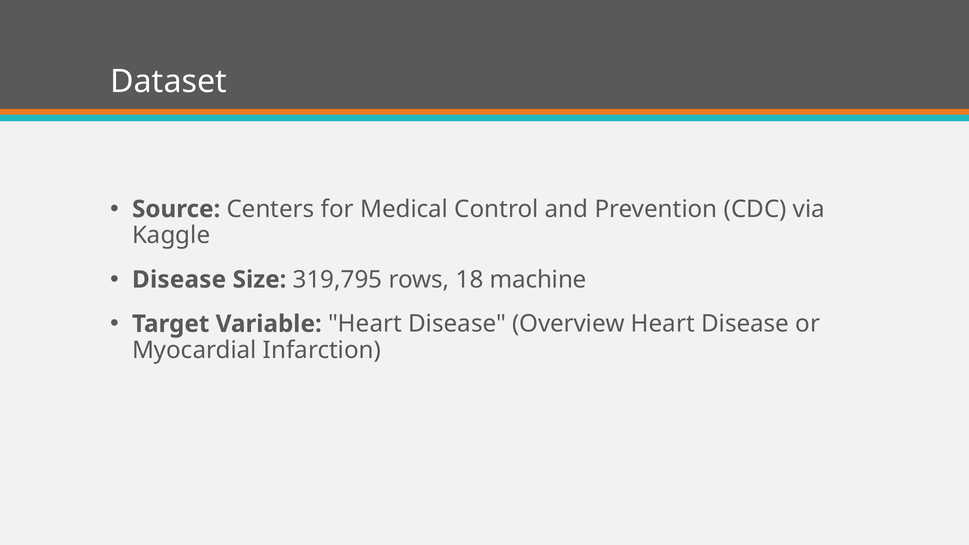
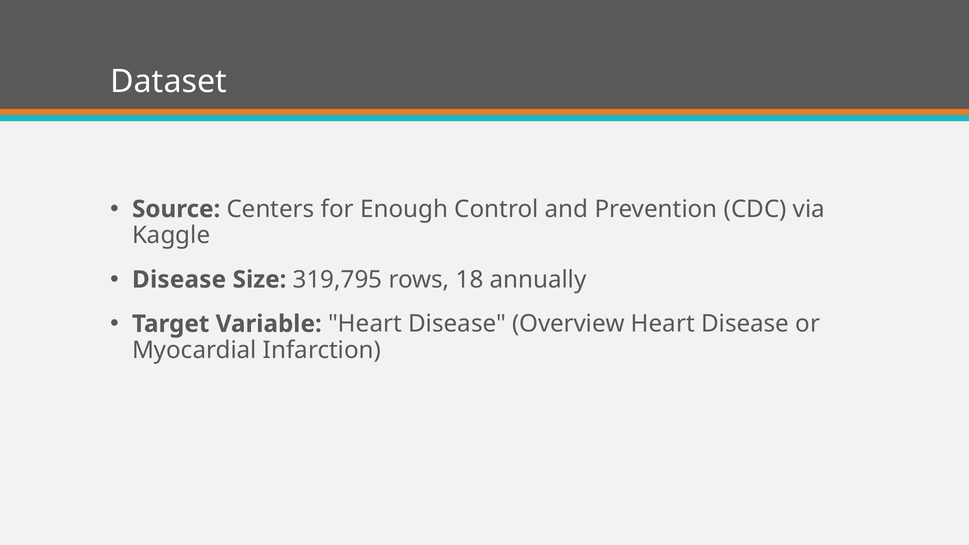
Medical: Medical -> Enough (404, 209)
machine: machine -> annually (538, 280)
